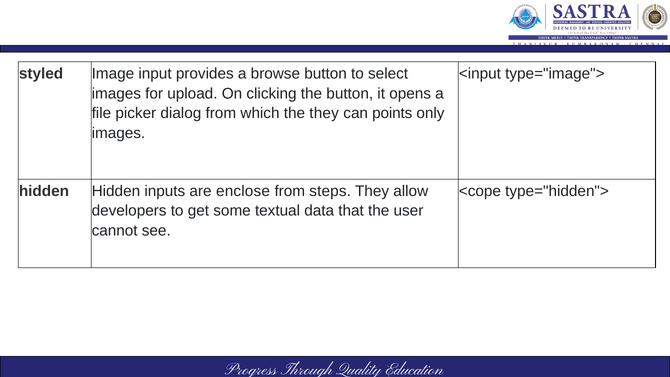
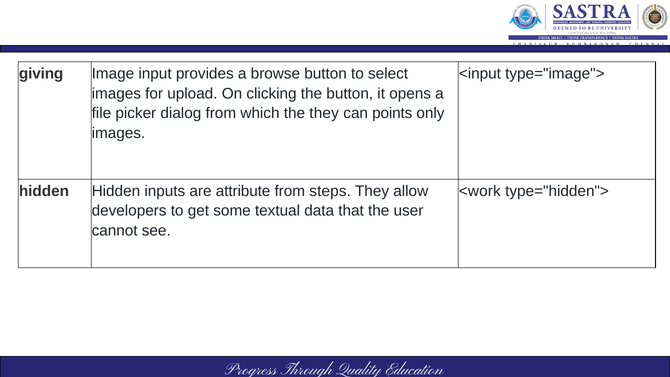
styled: styled -> giving (41, 74)
enclose: enclose -> attribute (243, 191)
<cope: <cope -> <work (480, 191)
